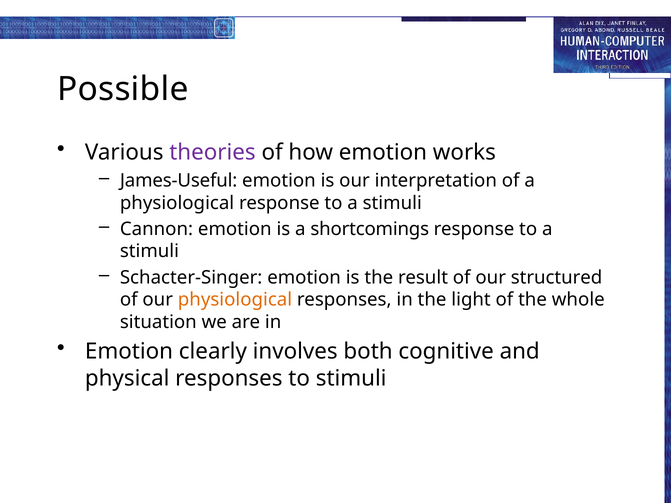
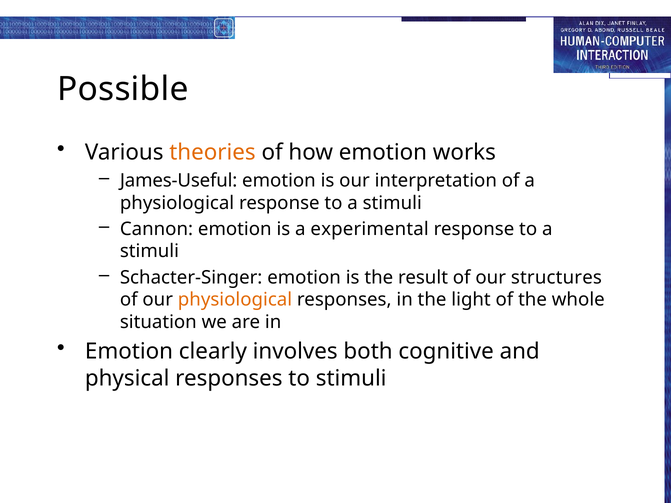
theories colour: purple -> orange (212, 153)
shortcomings: shortcomings -> experimental (370, 229)
structured: structured -> structures (556, 278)
